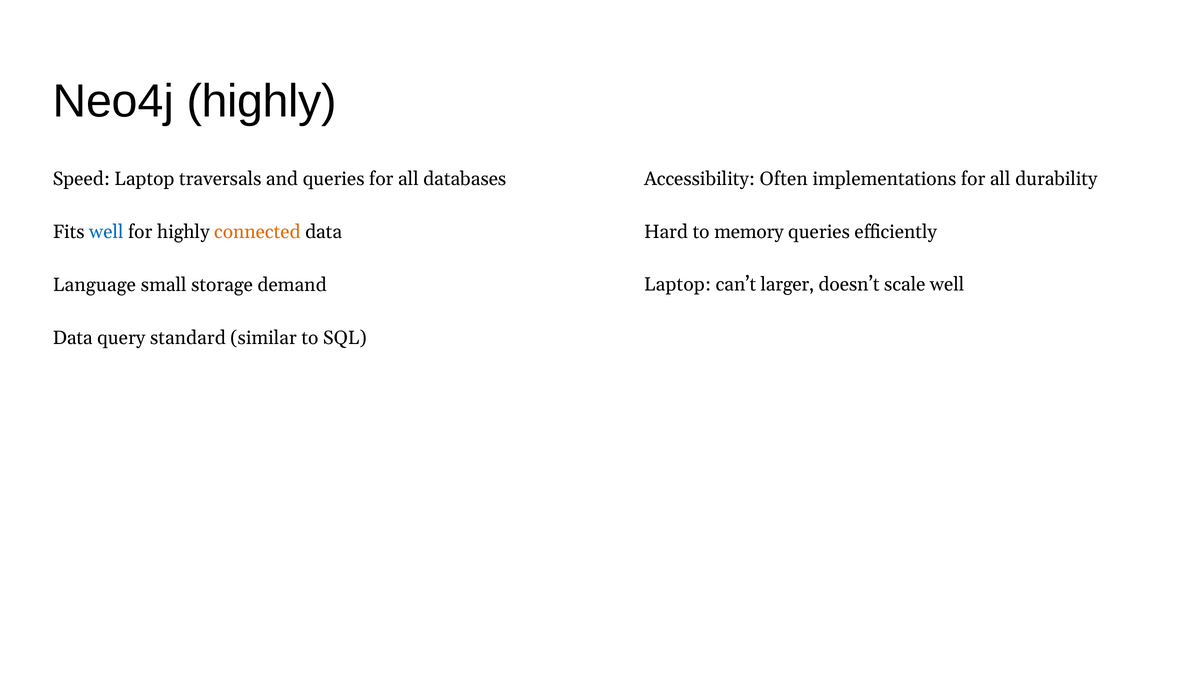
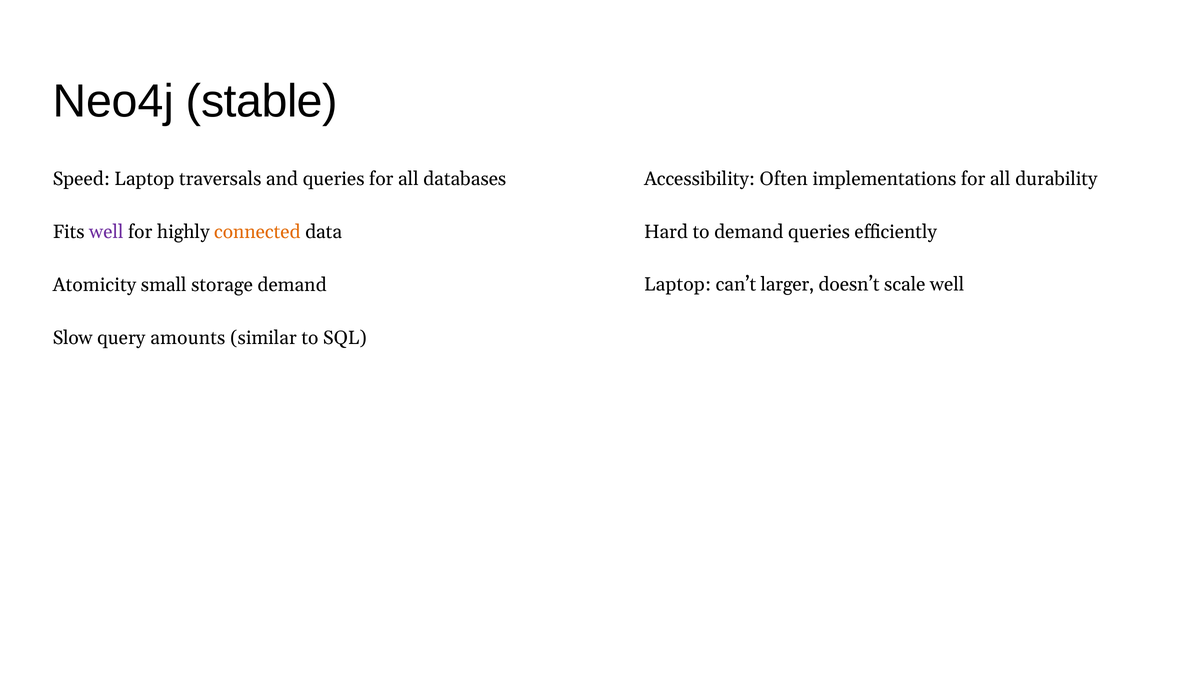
Neo4j highly: highly -> stable (262, 101)
well colour: blue -> purple (106, 232)
to memory: memory -> demand (749, 232)
Language: Language -> Atomicity (94, 285)
Data: Data -> Slow (73, 338)
standard: standard -> amounts (188, 338)
